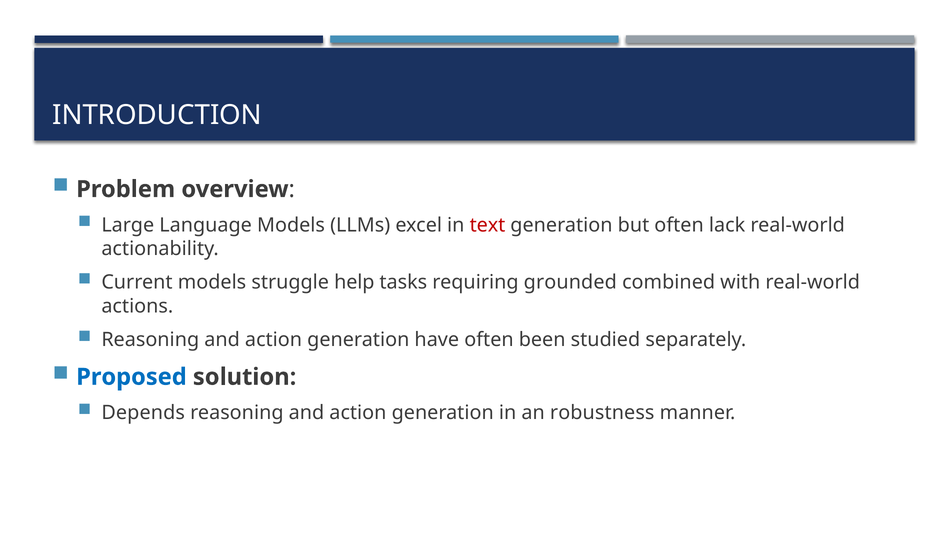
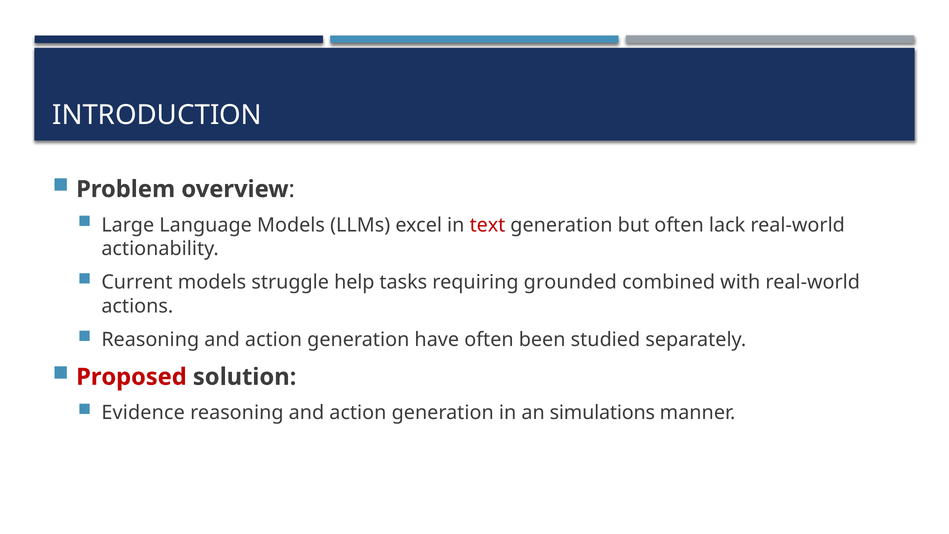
Proposed colour: blue -> red (131, 377)
Depends: Depends -> Evidence (143, 413)
robustness: robustness -> simulations (602, 413)
